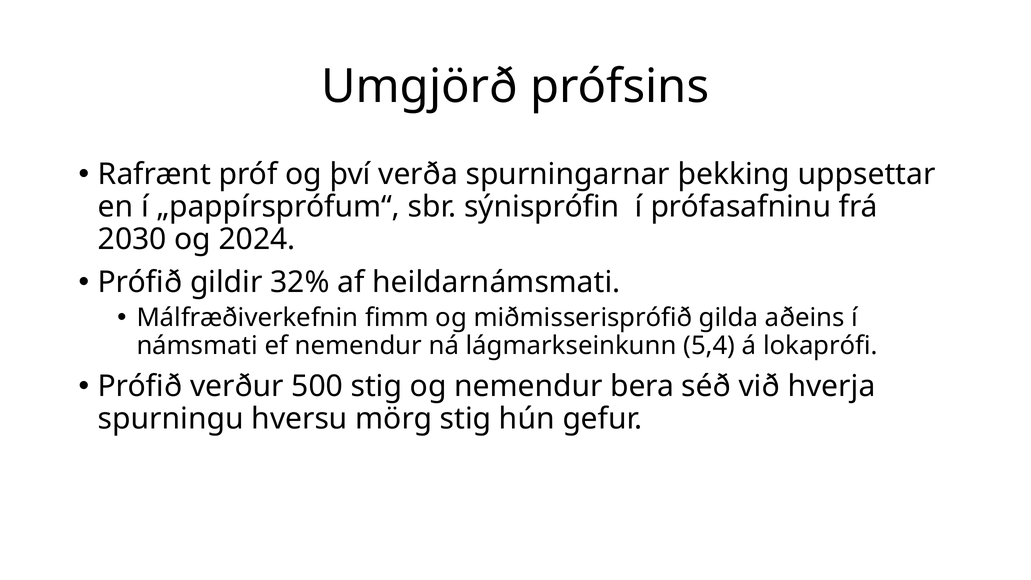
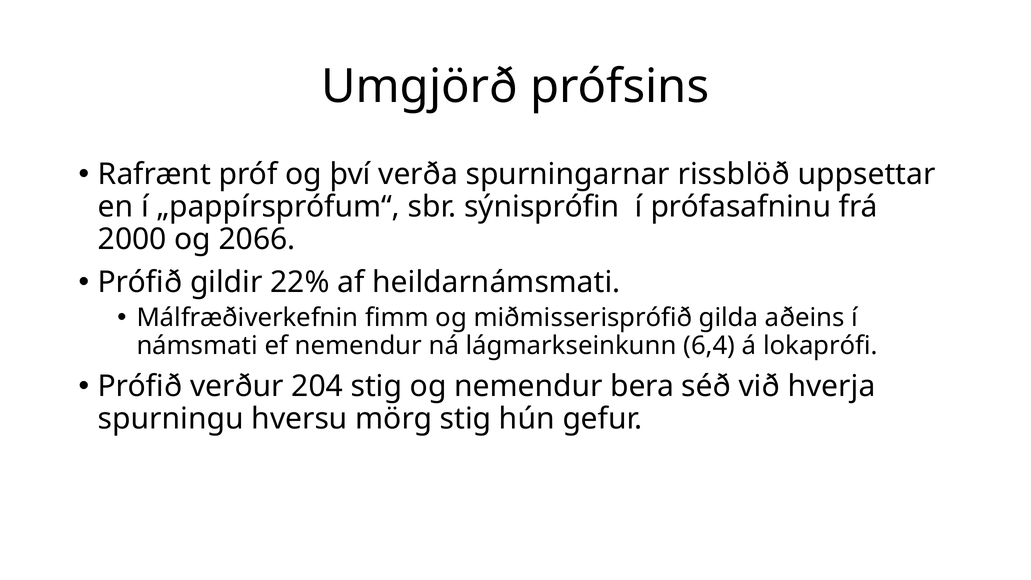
þekking: þekking -> rissblöð (734, 174)
2030: 2030 -> 2000 (132, 239)
2024: 2024 -> 2066 (257, 239)
32%: 32% -> 22% (300, 282)
5,4: 5,4 -> 6,4 (709, 346)
500: 500 -> 204 (317, 386)
